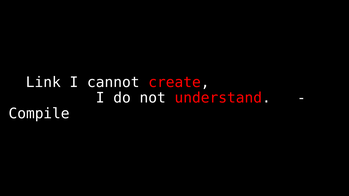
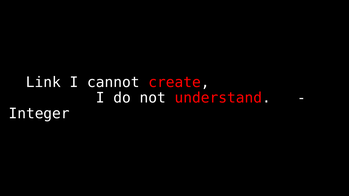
Compile: Compile -> Integer (39, 114)
